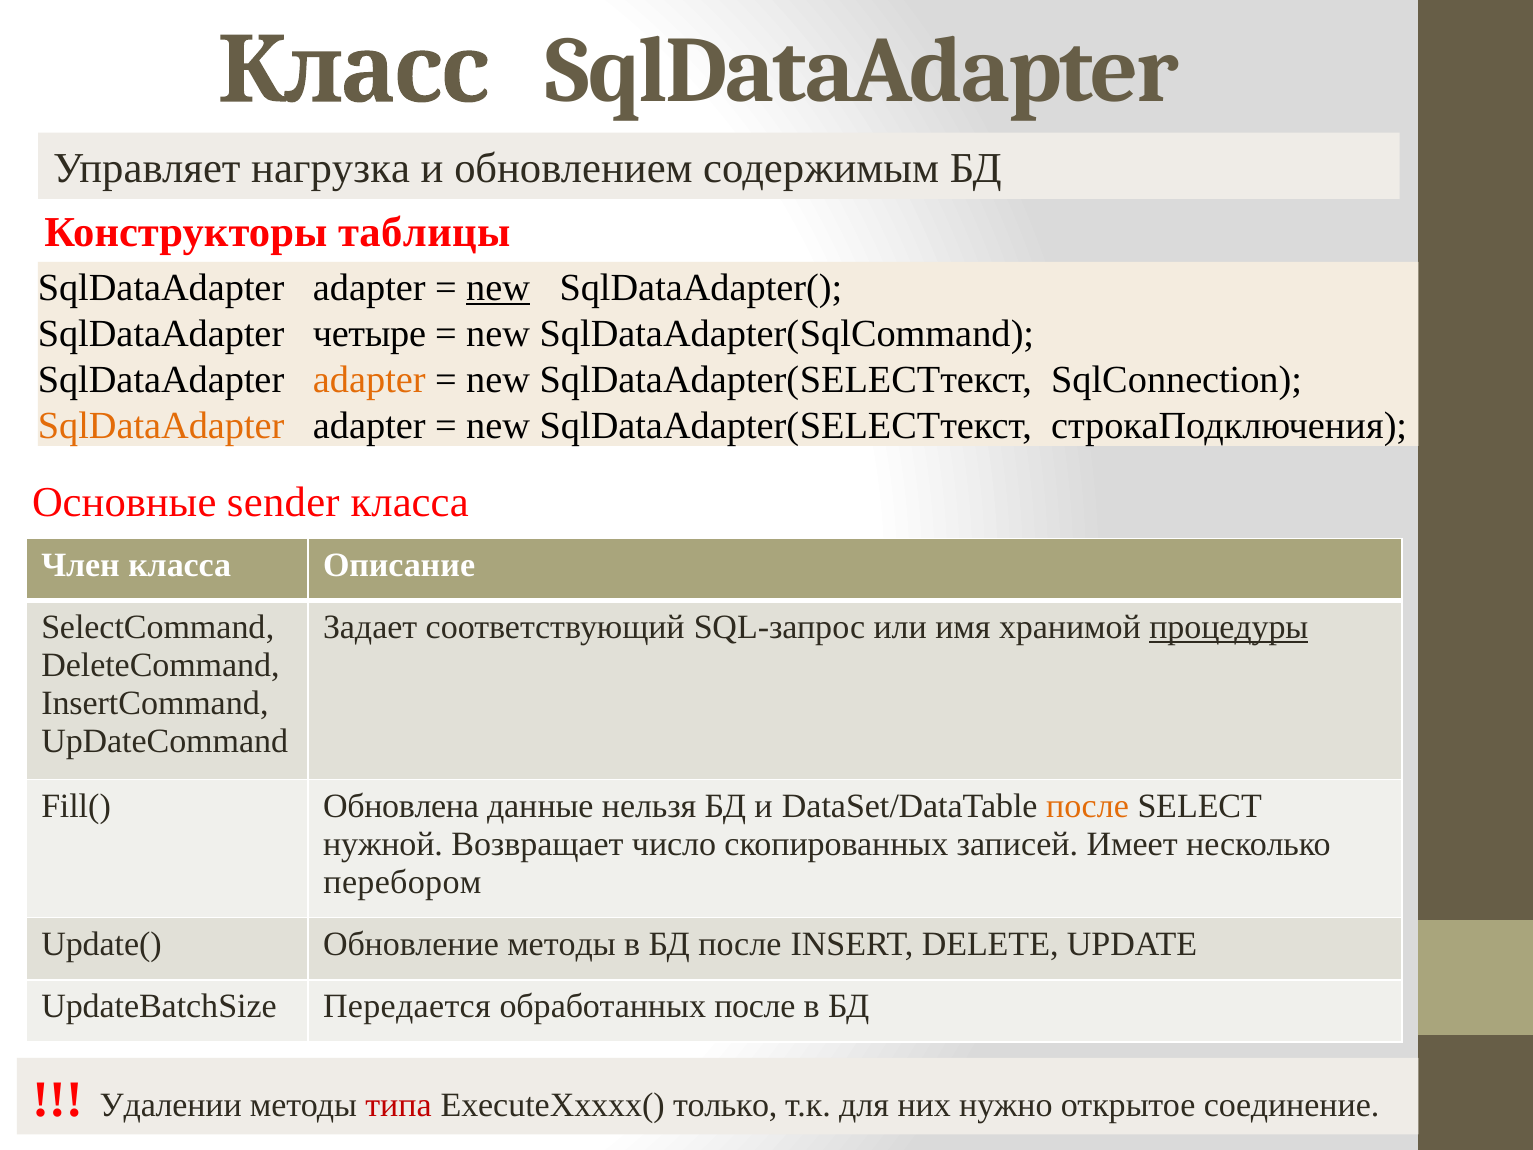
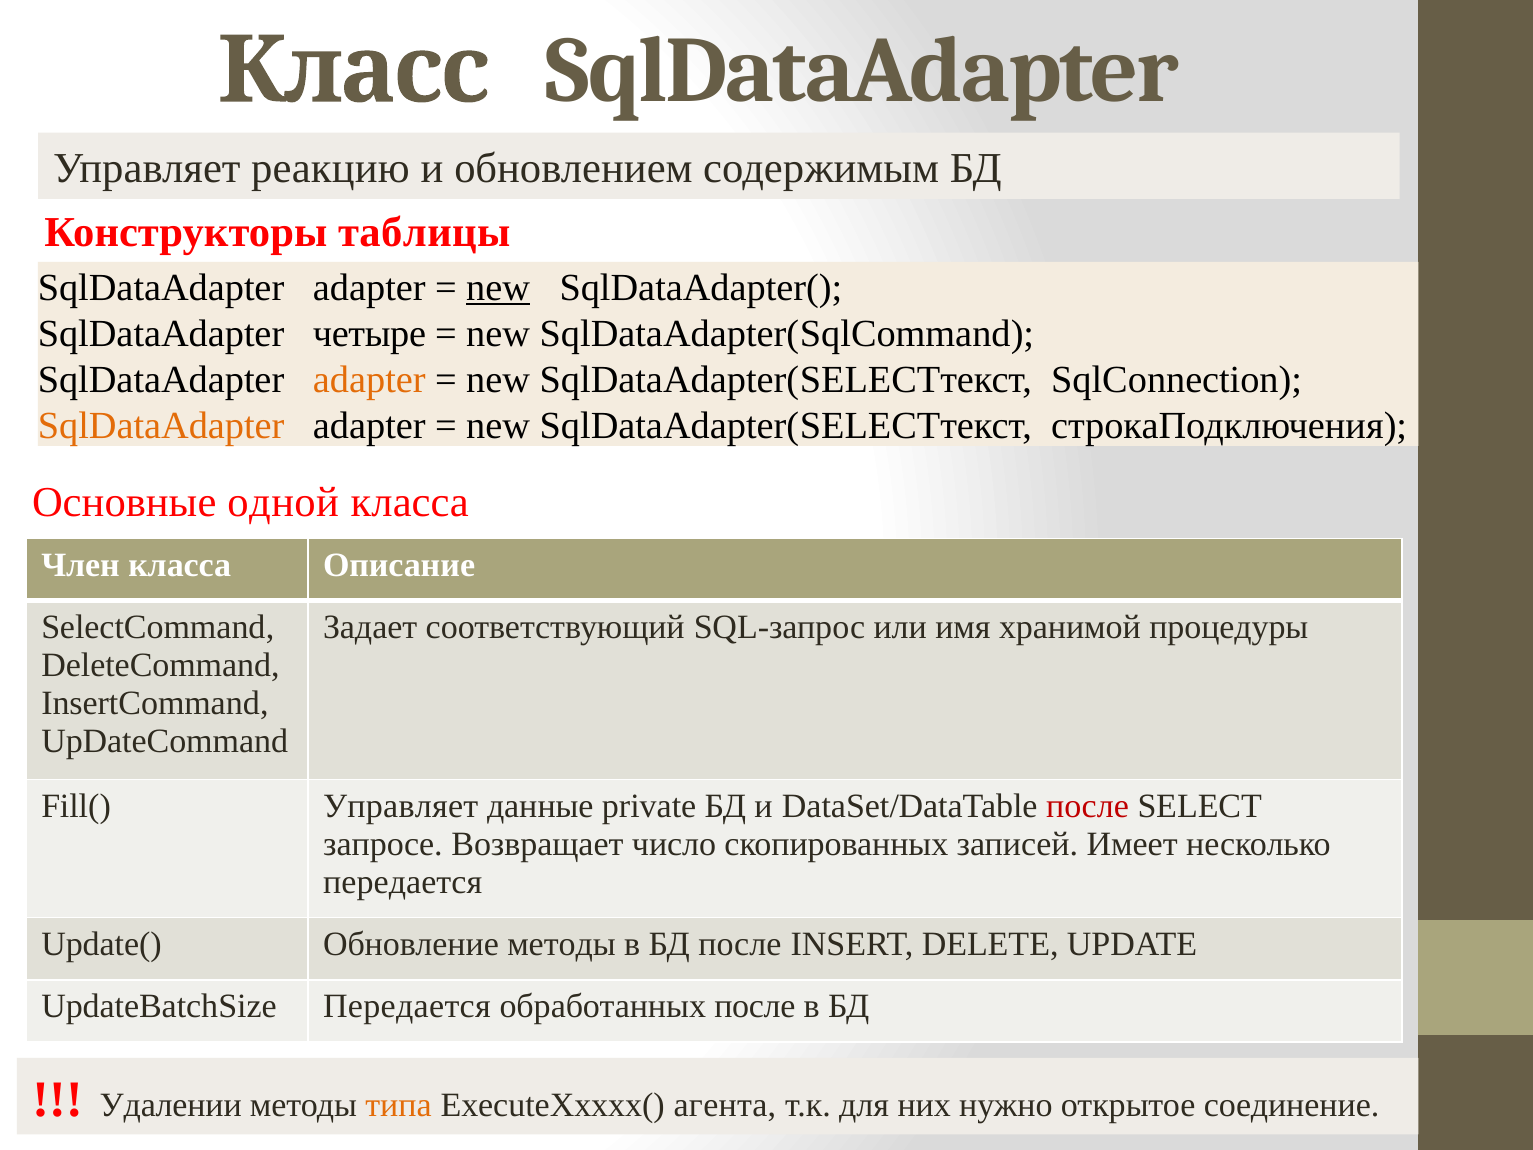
нагрузка: нагрузка -> реакцию (330, 169)
sender: sender -> одной (283, 502)
процедуры underline: present -> none (1229, 627)
Fill( Обновлена: Обновлена -> Управляет (401, 806)
нельзя: нельзя -> private (649, 806)
после colour: orange -> red (1088, 806)
нужной: нужной -> запросе (383, 844)
перебором: перебором -> передается (403, 882)
типа colour: red -> orange (398, 1105)
только: только -> агента (725, 1105)
